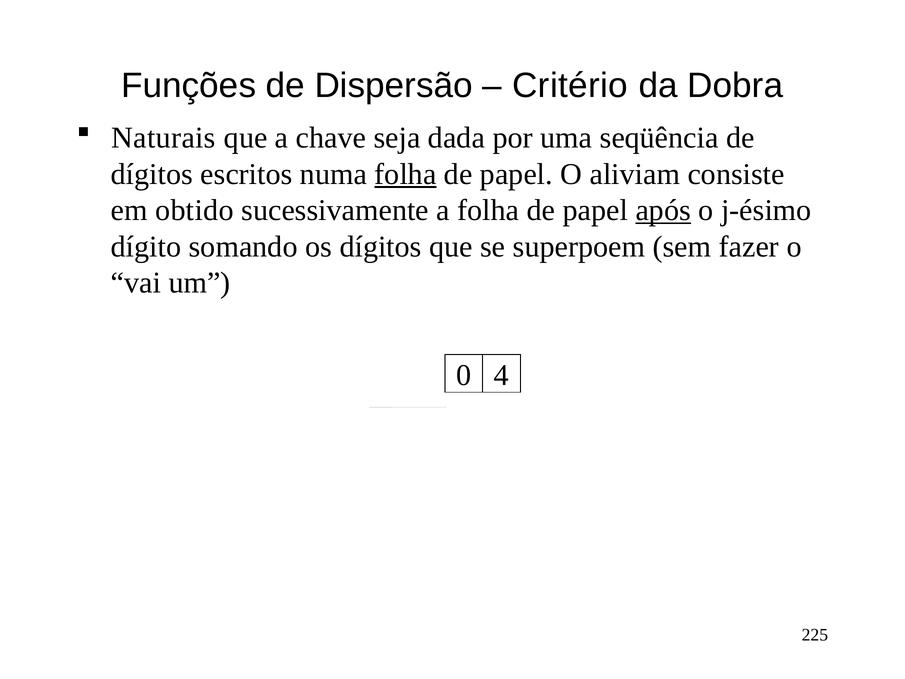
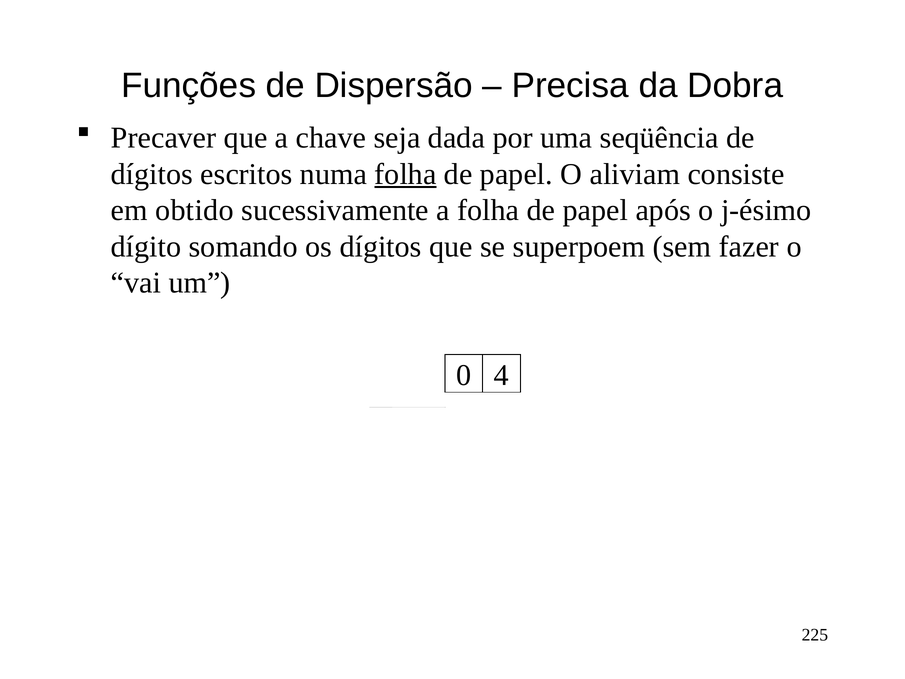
Critério: Critério -> Precisa (570, 85)
Naturais: Naturais -> Precaver (164, 138)
após underline: present -> none (663, 210)
